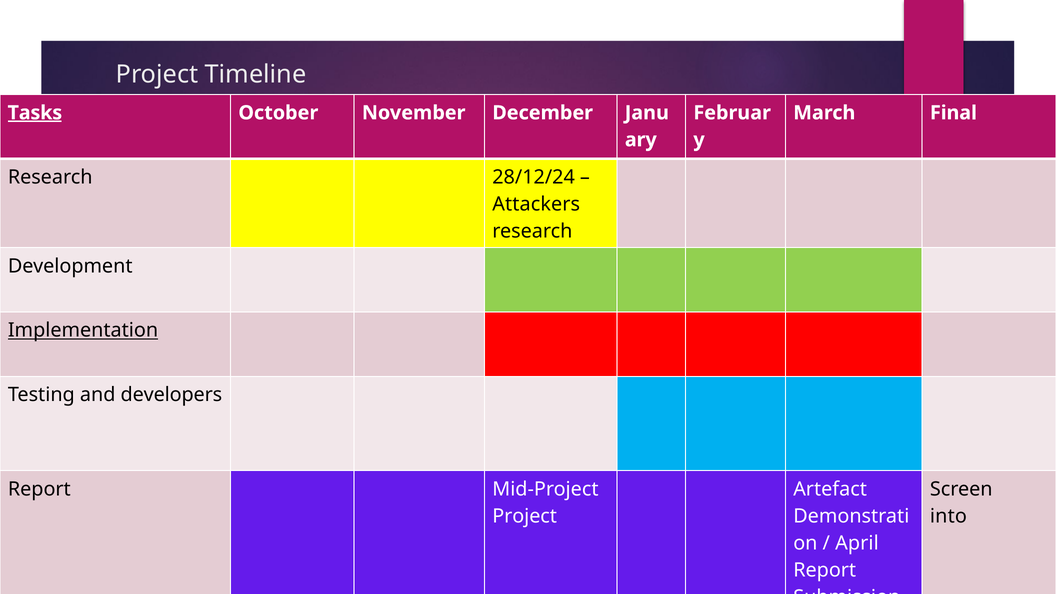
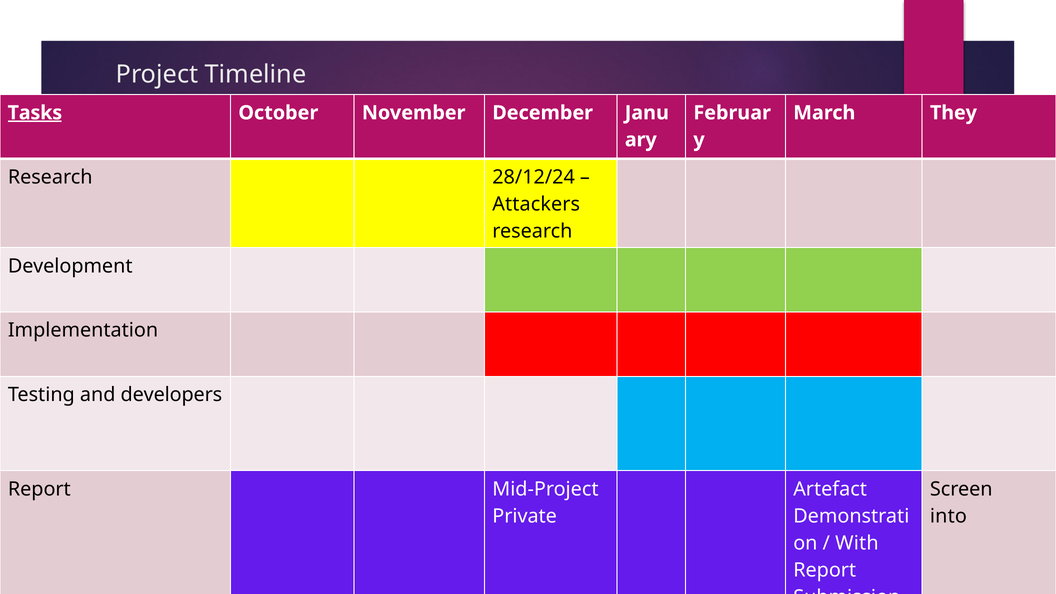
Final: Final -> They (953, 113)
Implementation underline: present -> none (83, 330)
Project: Project -> Private (525, 516)
April: April -> With (857, 543)
